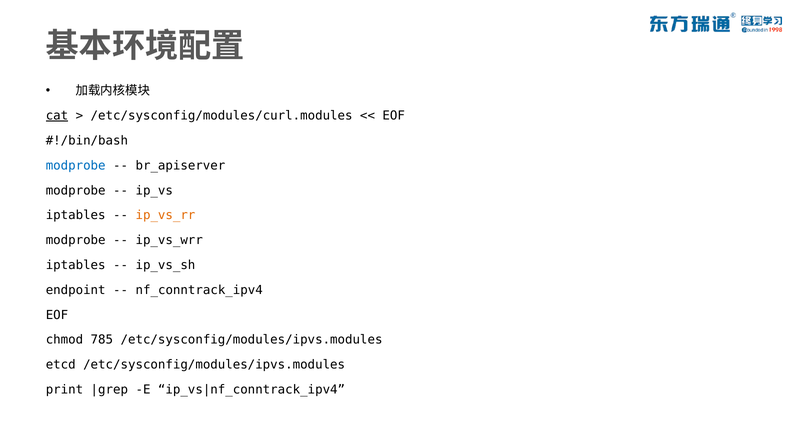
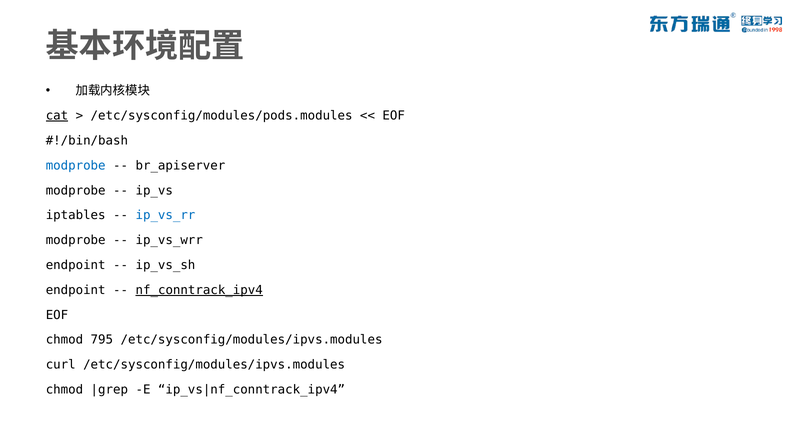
/etc/sysconfig/modules/curl.modules: /etc/sysconfig/modules/curl.modules -> /etc/sysconfig/modules/pods.modules (222, 116)
ip_vs_rr colour: orange -> blue (165, 215)
iptables: iptables -> endpoint (76, 265)
nf_conntrack_ipv4 underline: none -> present (199, 290)
785: 785 -> 795 (102, 340)
etcd: etcd -> curl (61, 365)
print: print -> chmod (64, 389)
